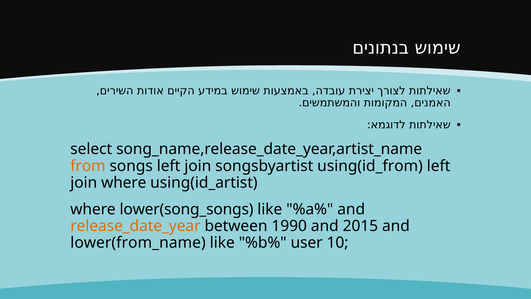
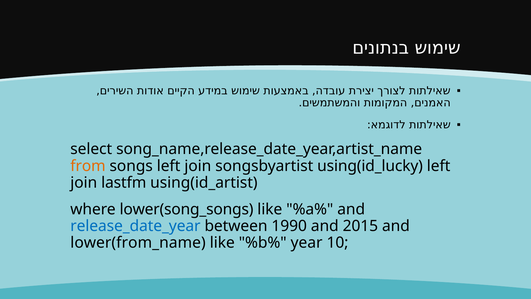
using(id_from: using(id_from -> using(id_lucky (370, 166)
join where: where -> lastfm (124, 183)
release_date_year colour: orange -> blue (135, 226)
user: user -> year (307, 243)
